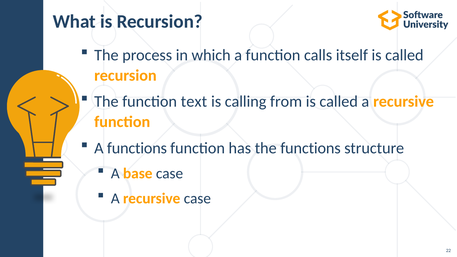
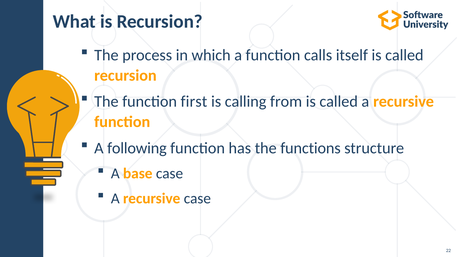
text: text -> first (194, 102)
A functions: functions -> following (137, 148)
